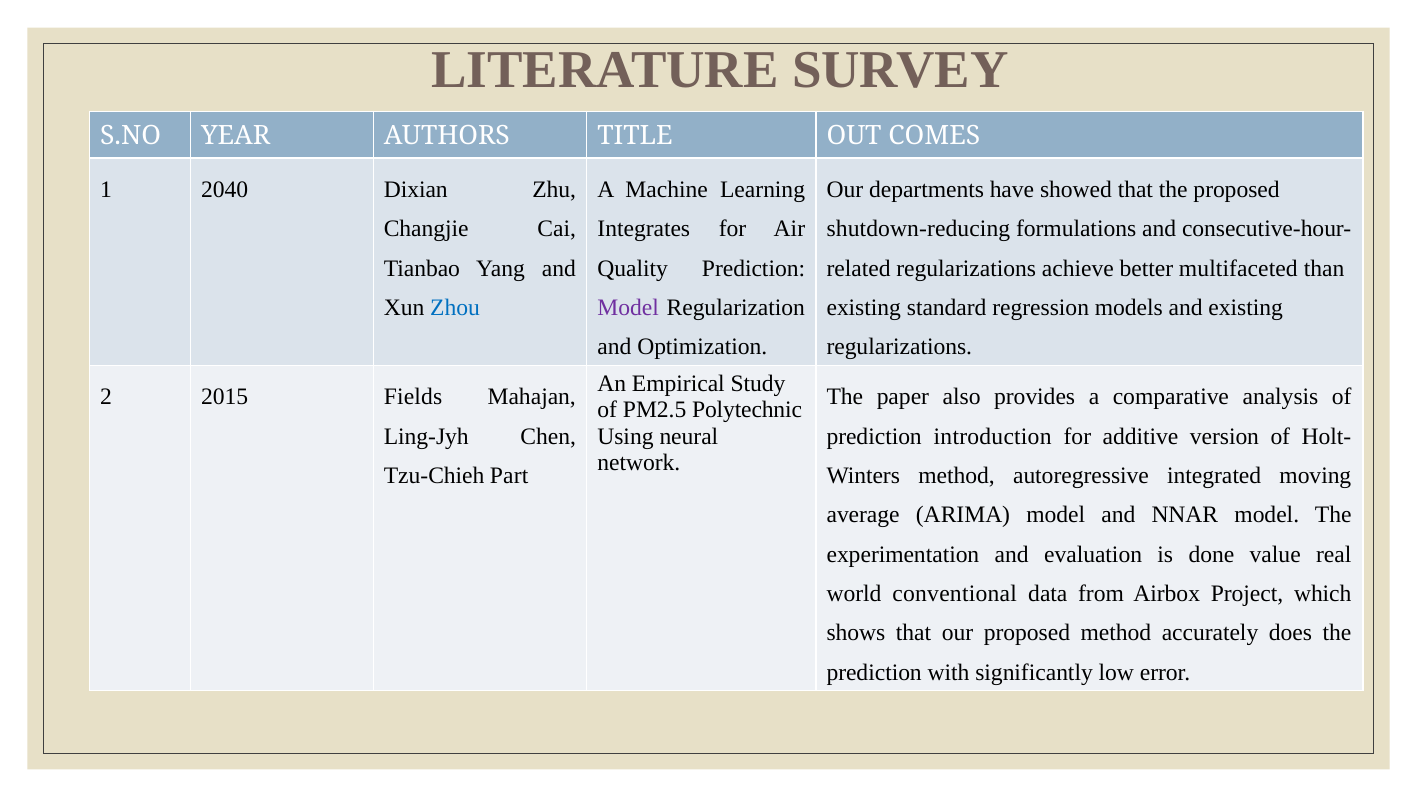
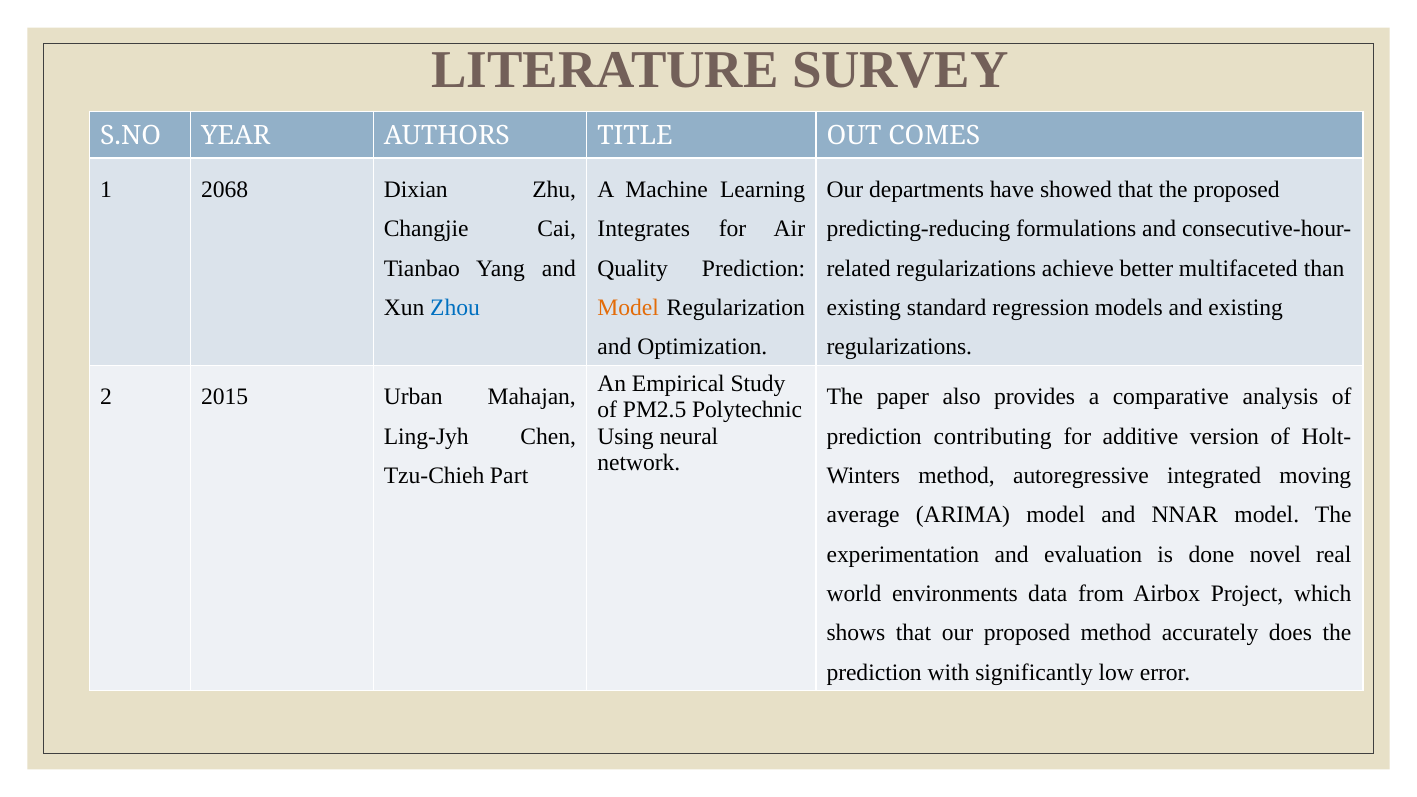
2040: 2040 -> 2068 (225, 190)
shutdown-reducing: shutdown-reducing -> predicting-reducing (919, 229)
Model colour: purple -> orange (628, 308)
Fields: Fields -> Urban (413, 397)
introduction: introduction -> contributing (993, 436)
value: value -> novel (1275, 554)
conventional: conventional -> environments (955, 594)
